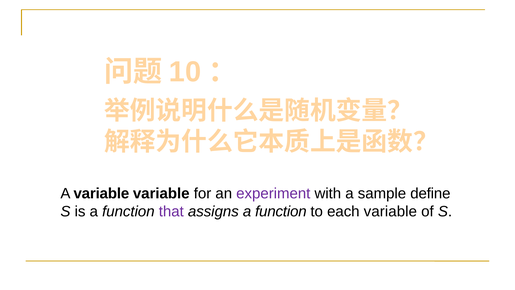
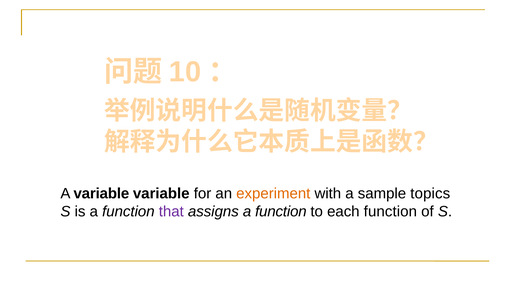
experiment colour: purple -> orange (273, 193)
define: define -> topics (430, 193)
each variable: variable -> function (390, 211)
